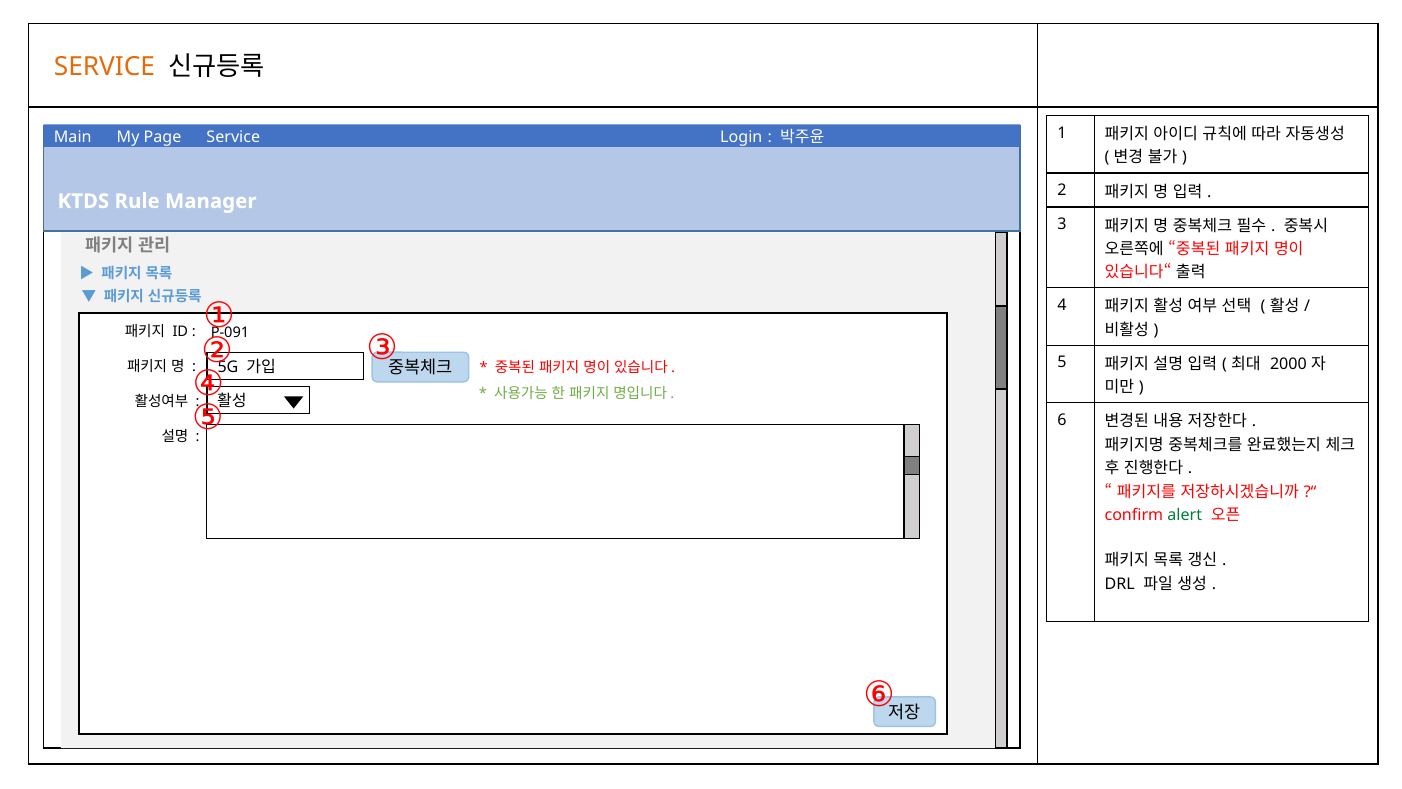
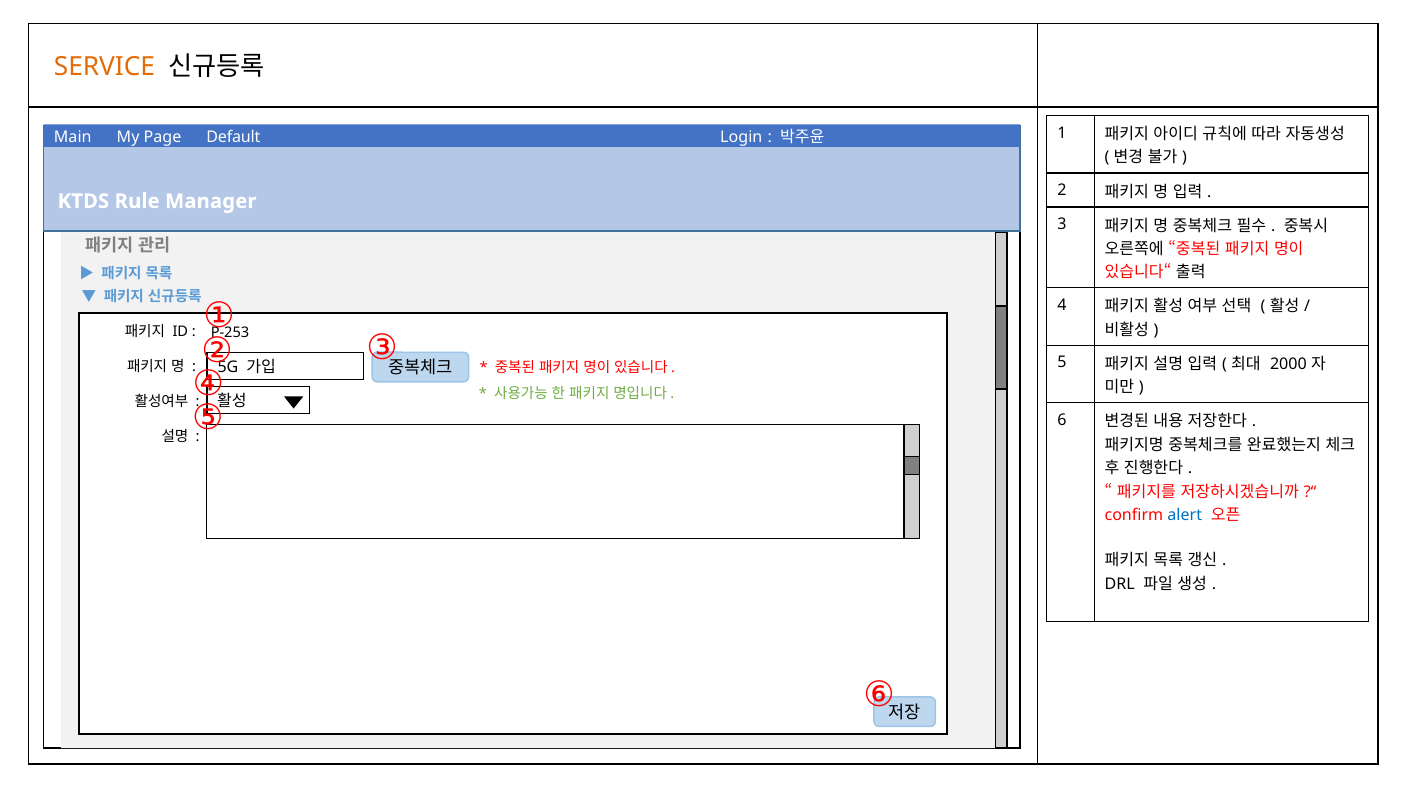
Page Service: Service -> Default (233, 137)
P-091: P-091 -> P-253 (230, 332)
alert colour: green -> blue (1185, 515)
